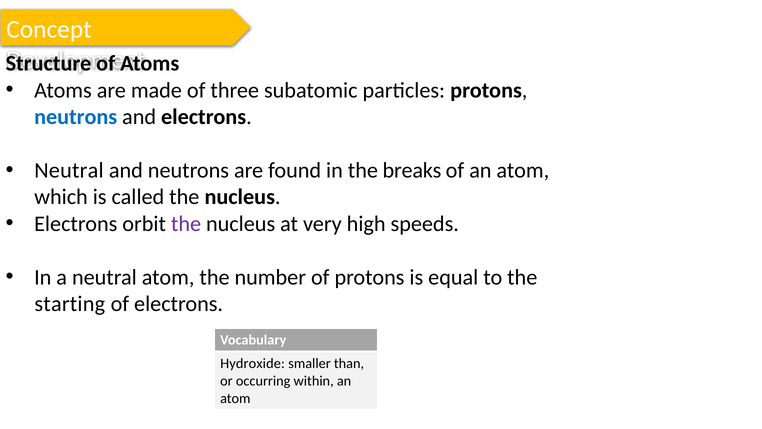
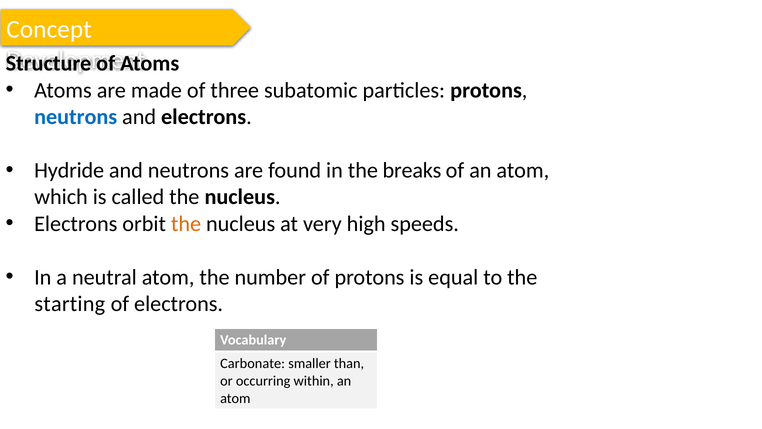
Neutral: Neutral -> Hydride (69, 170)
the colour: purple -> orange (186, 224)
Hydroxide: Hydroxide -> Carbonate (253, 363)
